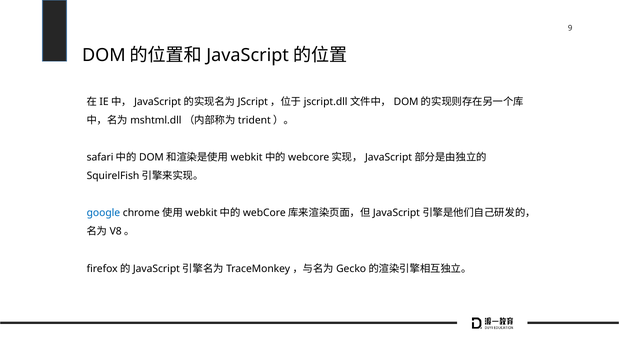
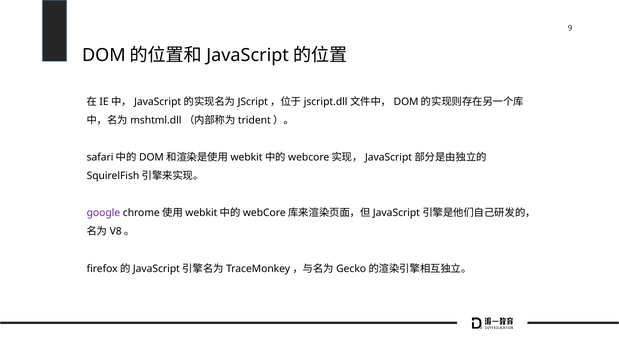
google colour: blue -> purple (103, 213)
